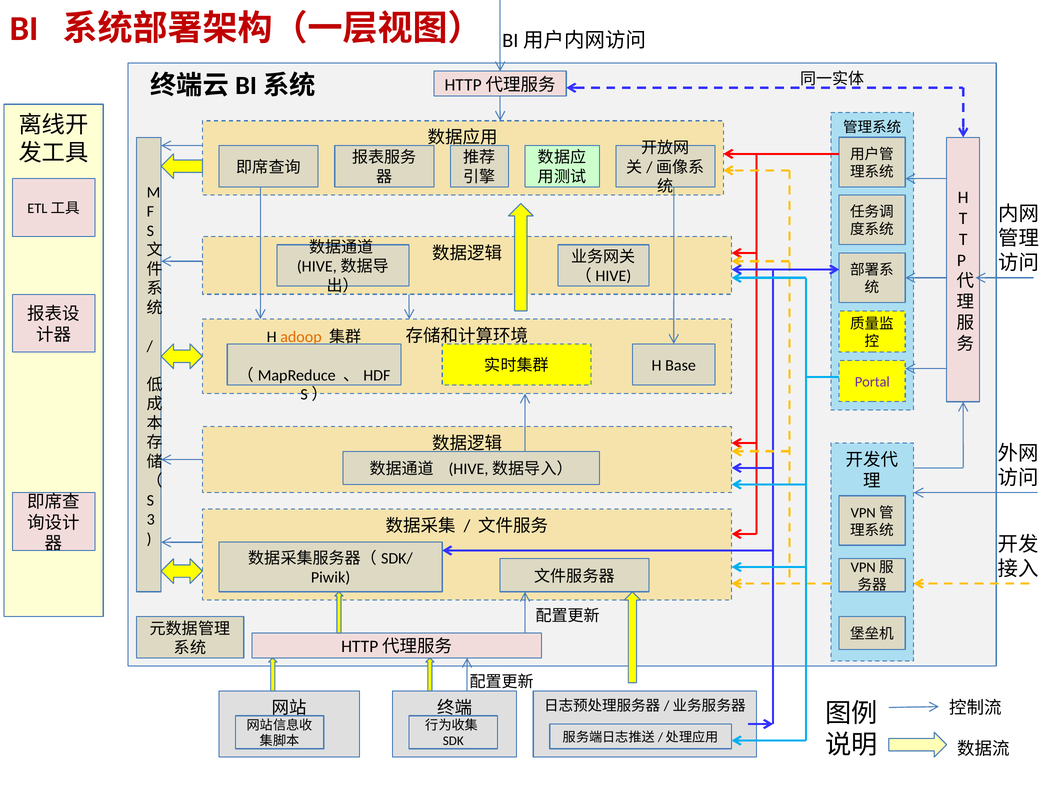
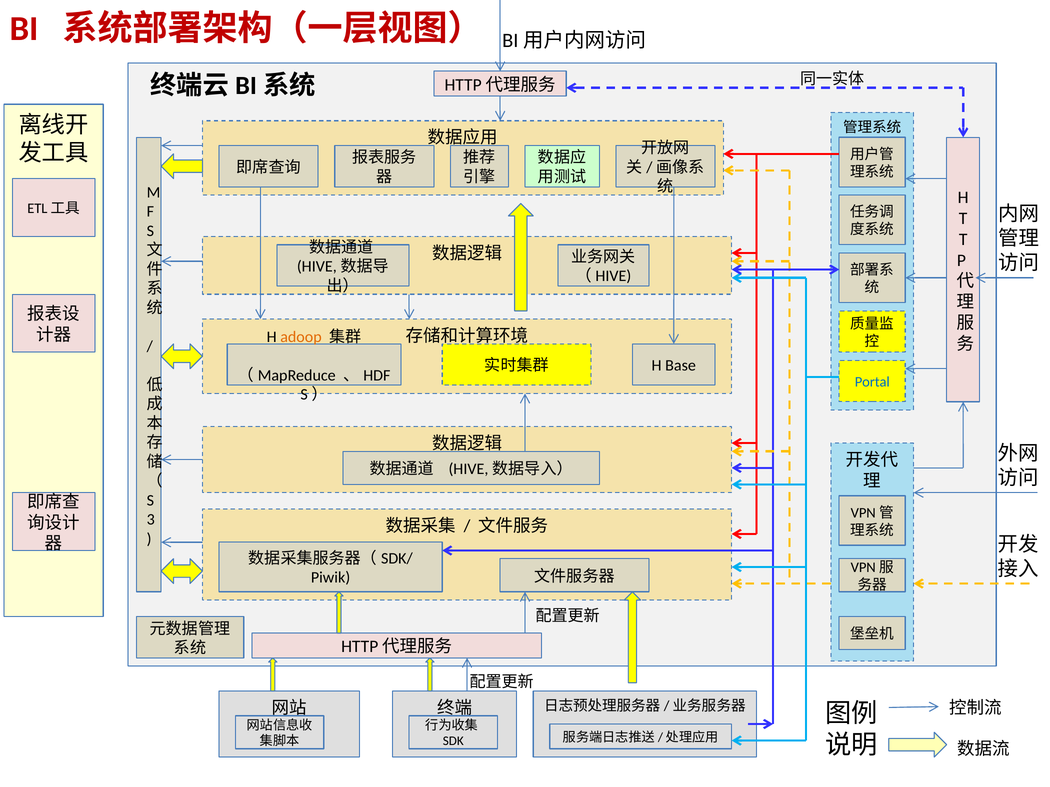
Portal colour: purple -> blue (872, 382)
